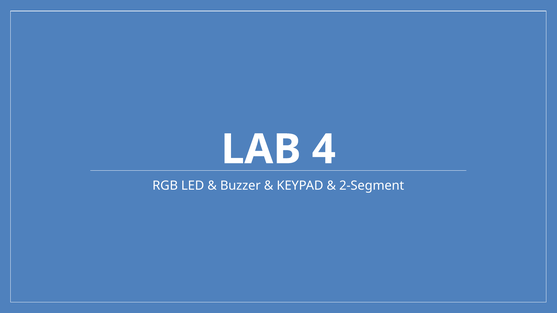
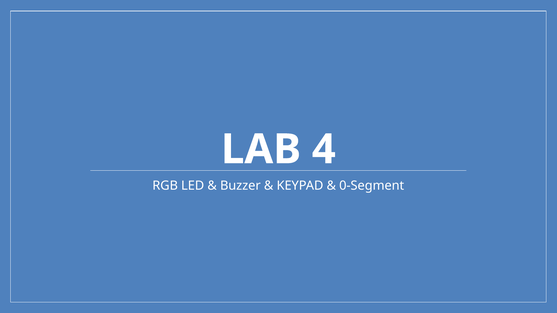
2-Segment: 2-Segment -> 0-Segment (372, 186)
